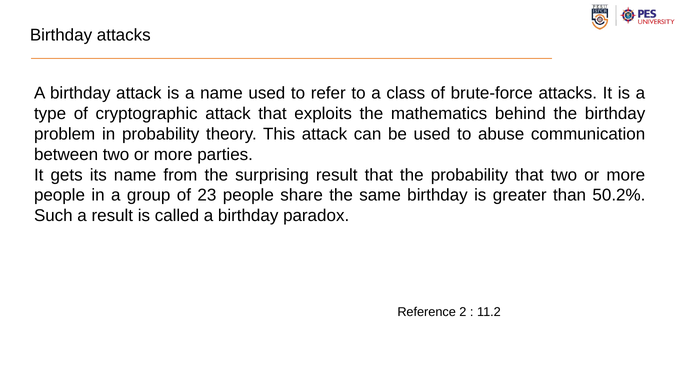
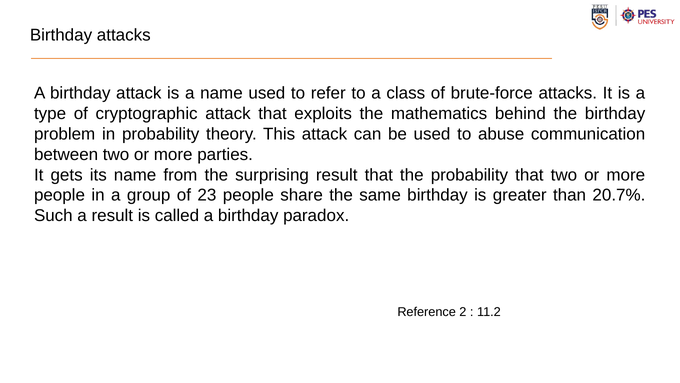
50.2%: 50.2% -> 20.7% (619, 195)
